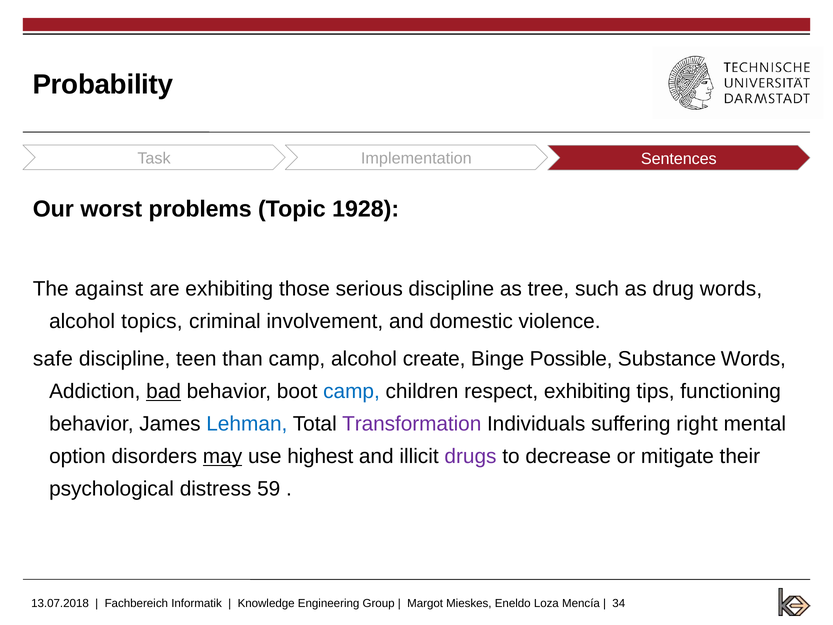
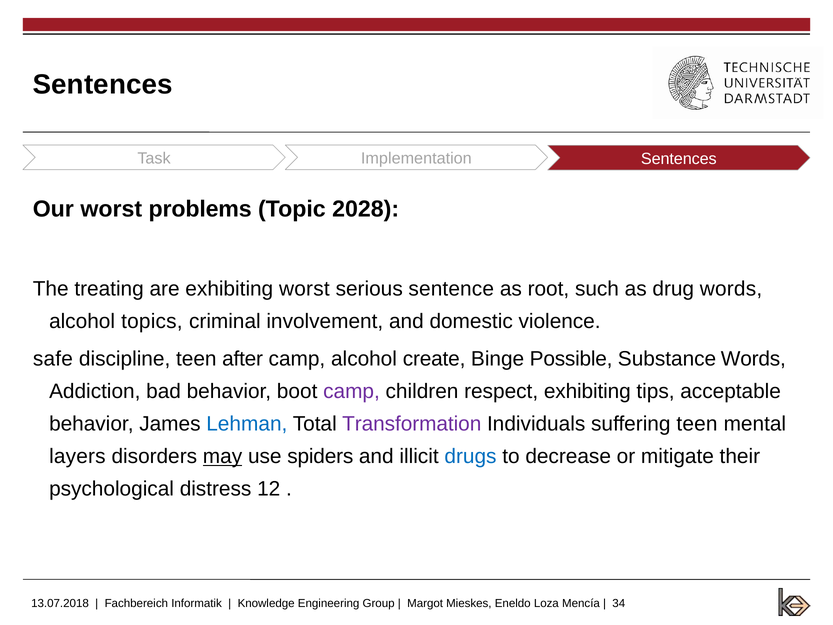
Probability: Probability -> Sentences (103, 85)
1928: 1928 -> 2028 (366, 209)
against: against -> treating (109, 289)
exhibiting those: those -> worst (304, 289)
serious discipline: discipline -> sentence (451, 289)
tree: tree -> root (548, 289)
than: than -> after (243, 359)
bad underline: present -> none (164, 391)
camp colour: blue -> purple (351, 391)
functioning: functioning -> acceptable (731, 391)
suffering right: right -> teen (697, 424)
option: option -> layers (77, 456)
highest: highest -> spiders (320, 456)
drugs colour: purple -> blue (470, 456)
59: 59 -> 12 (269, 489)
